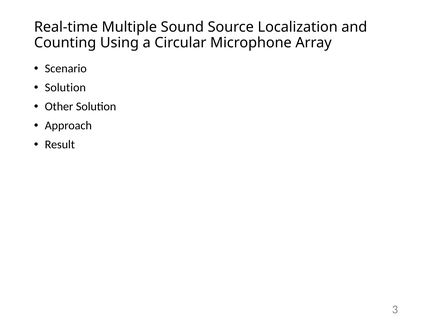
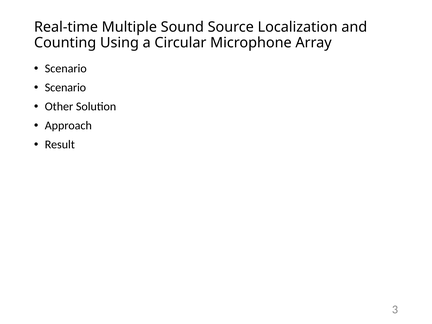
Solution: Solution -> Scenario (65, 88)
